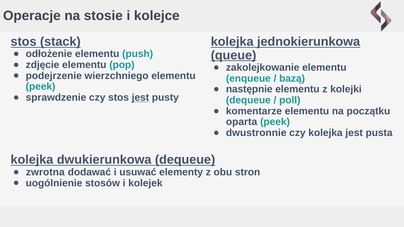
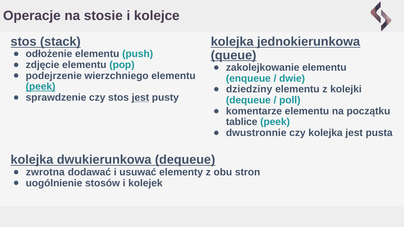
bazą: bazą -> dwie (292, 79)
peek underline: none -> present (41, 87)
następnie: następnie -> dziedziny (249, 89)
oparta: oparta -> tablice (242, 122)
